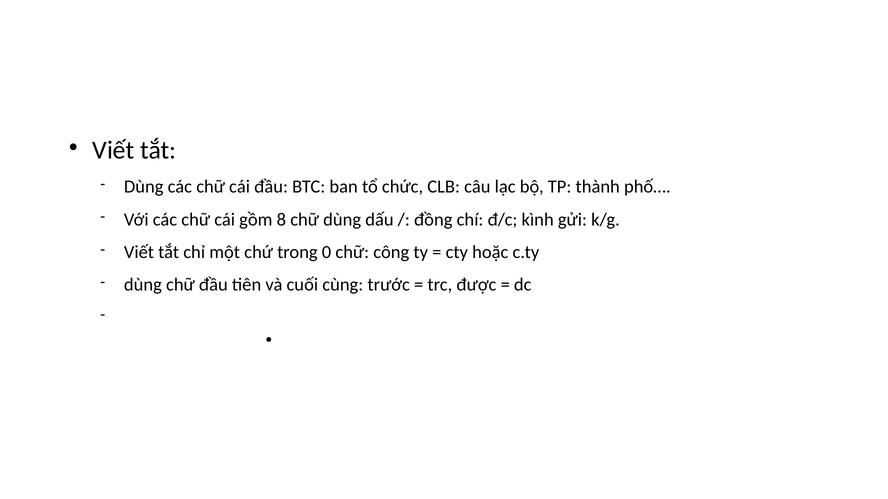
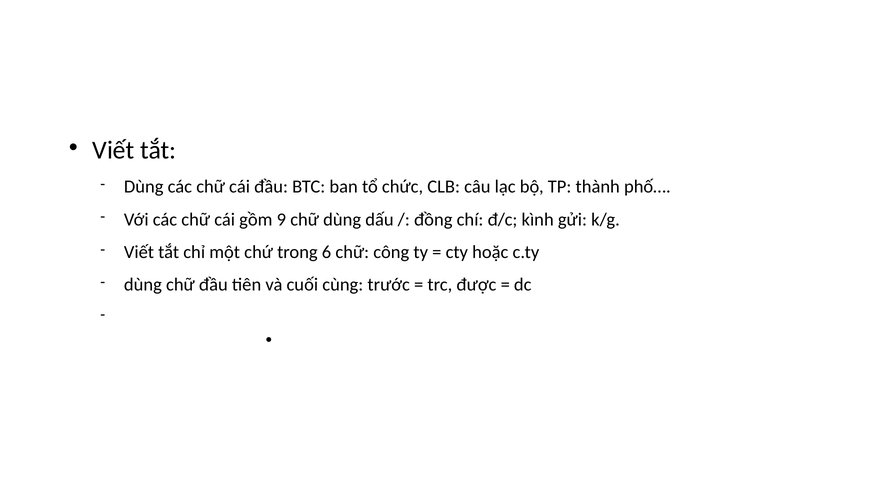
8: 8 -> 9 (281, 220)
0: 0 -> 6 (327, 252)
